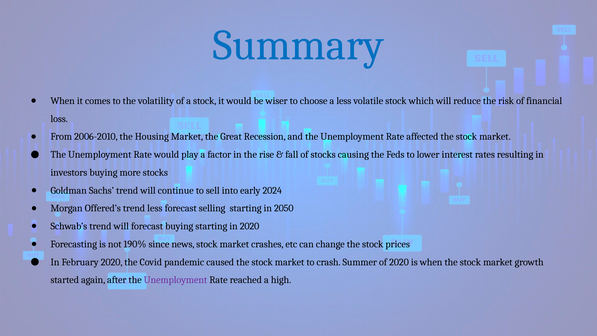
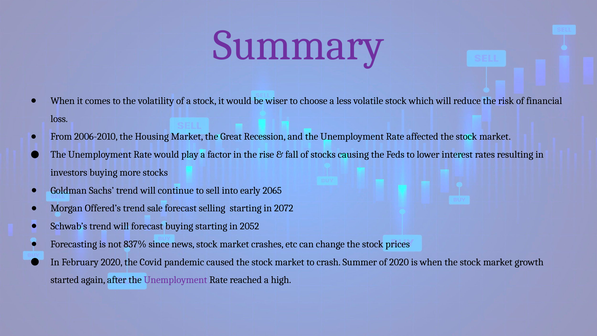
Summary colour: blue -> purple (298, 45)
2024: 2024 -> 2065 (272, 190)
trend less: less -> sale (155, 208)
2050: 2050 -> 2072 (284, 208)
in 2020: 2020 -> 2052 (250, 226)
190%: 190% -> 837% (135, 244)
